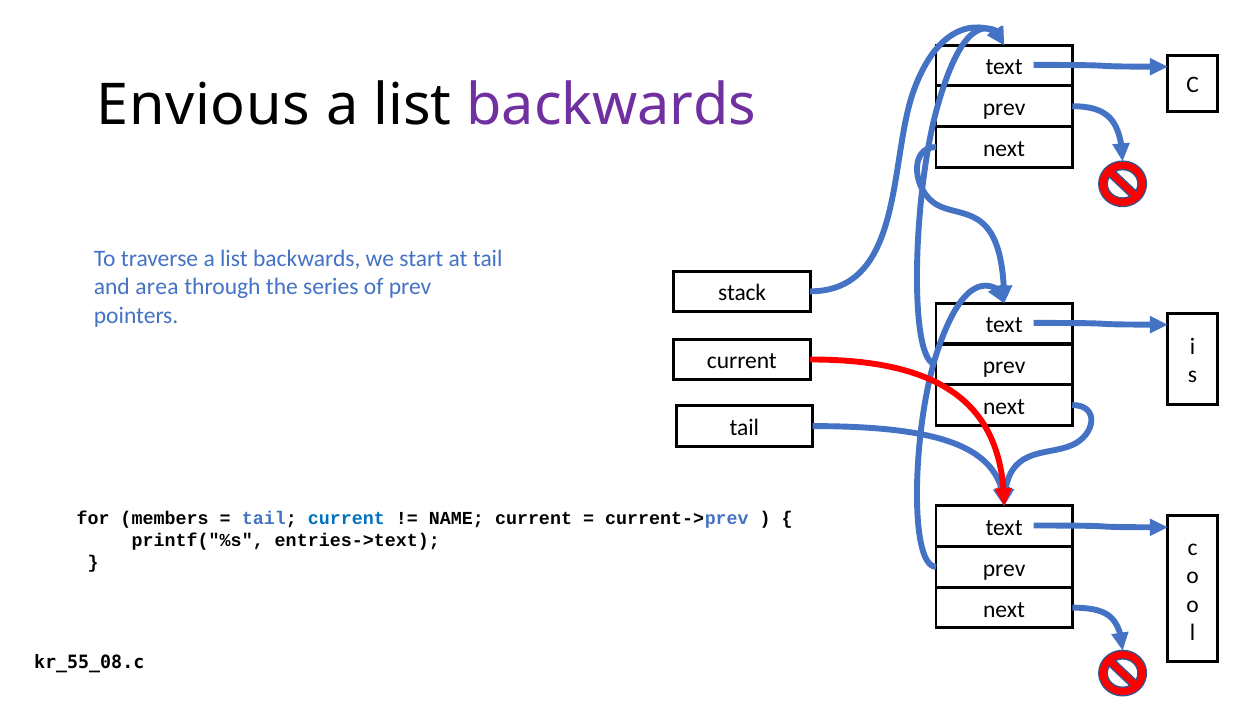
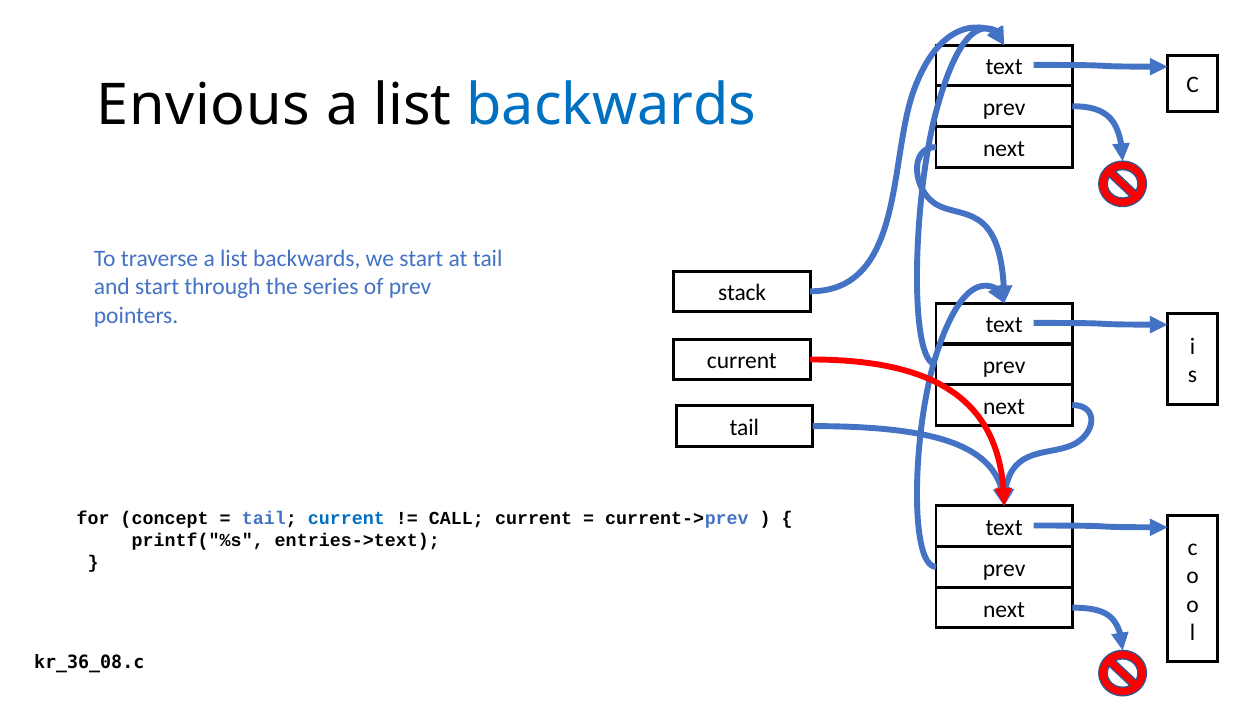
backwards colour: purple -> blue (611, 106)
and area: area -> start (157, 287)
members: members -> concept (165, 518)
NAME: NAME -> CALL (456, 518)
kr_55_08.c: kr_55_08.c -> kr_36_08.c (89, 662)
